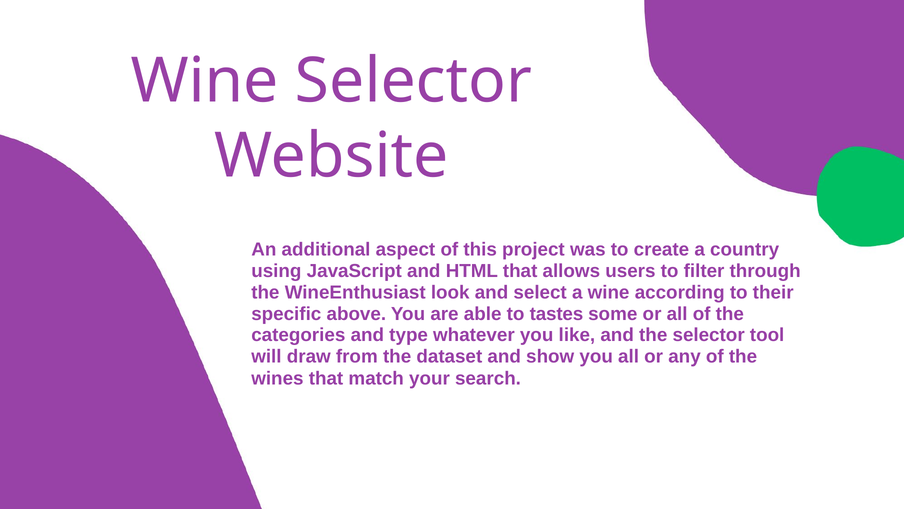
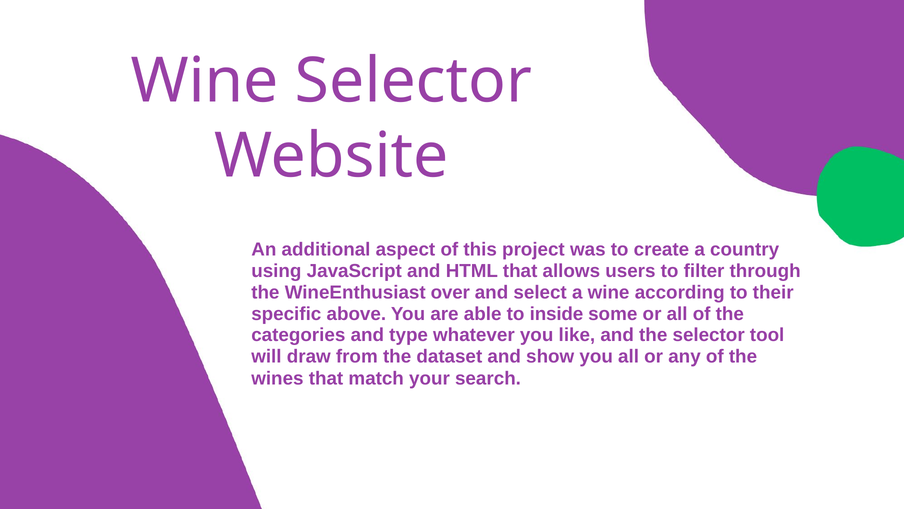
look: look -> over (450, 292)
tastes: tastes -> inside (556, 313)
